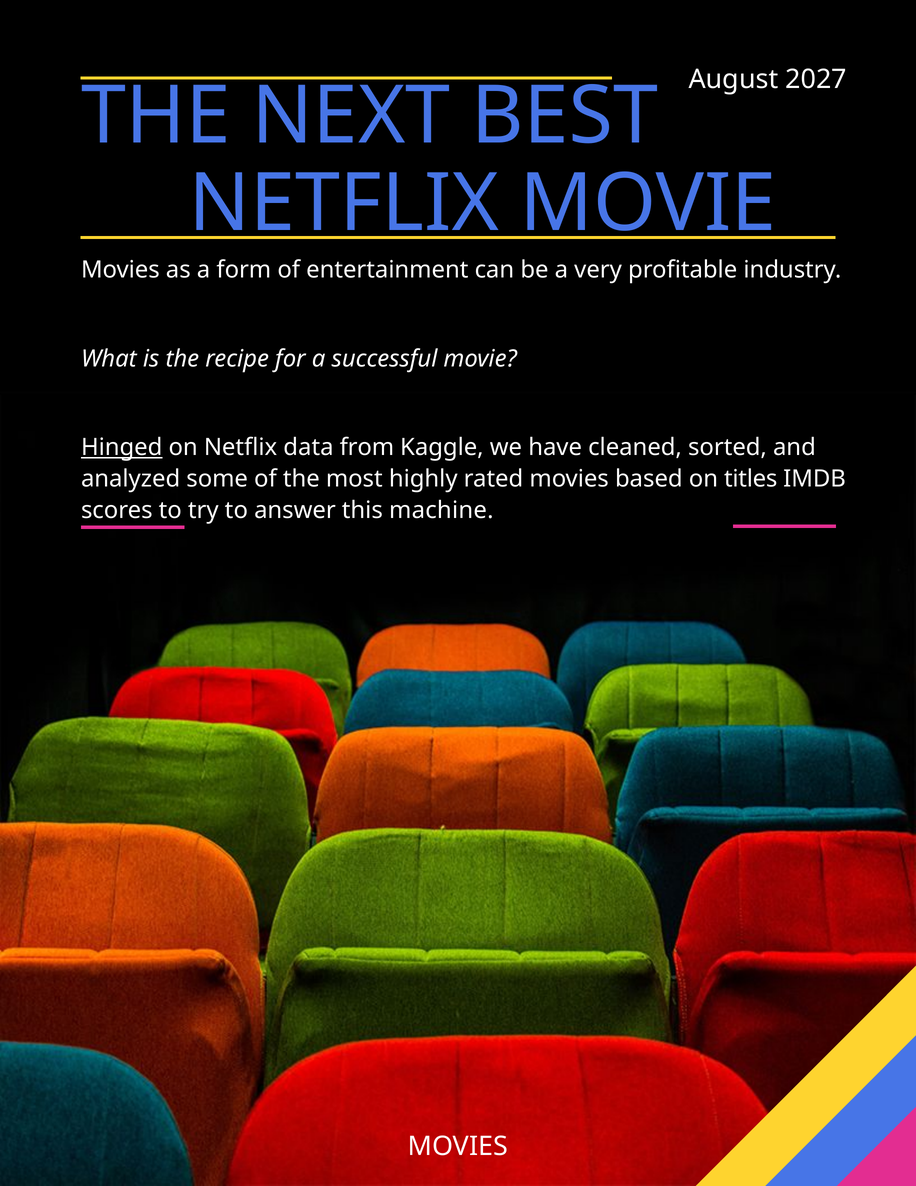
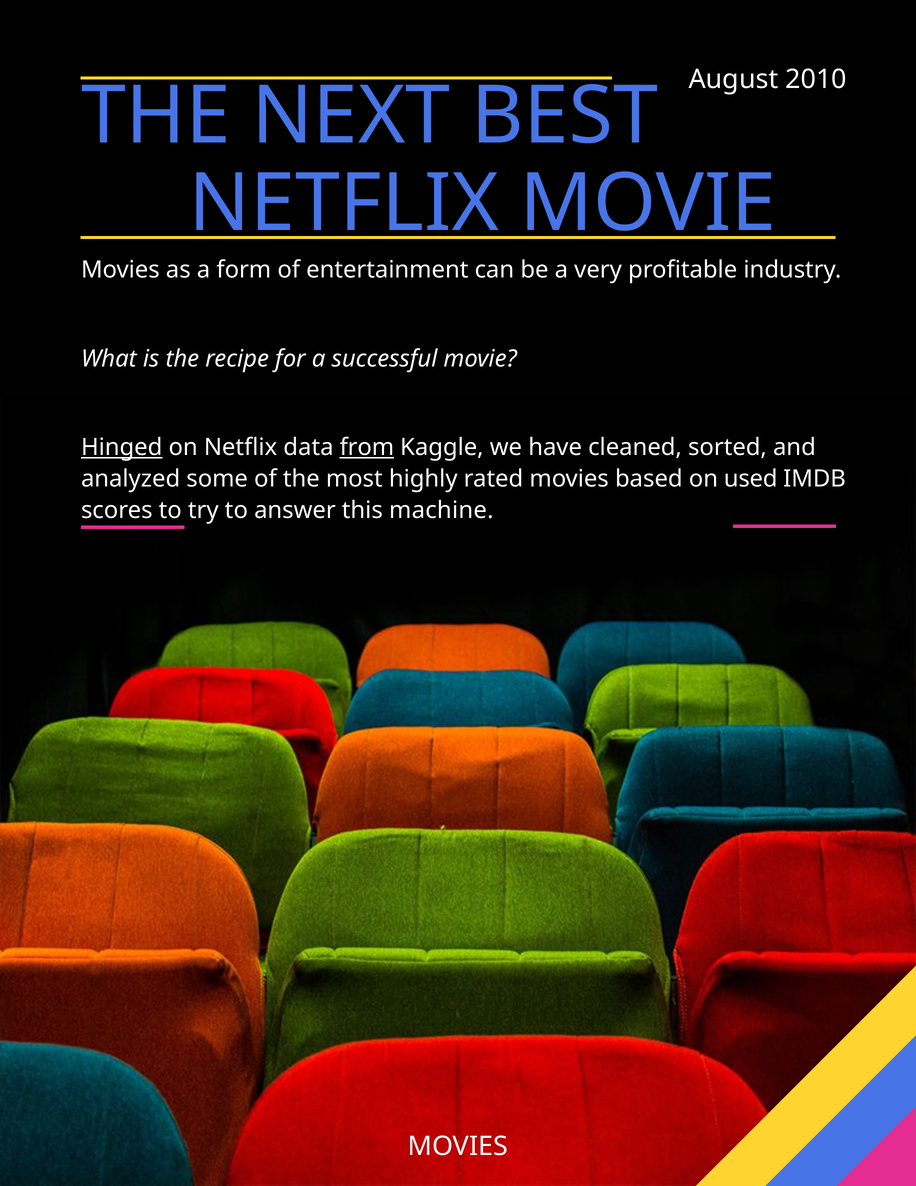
2027: 2027 -> 2010 (816, 79)
from underline: none -> present (367, 447)
titles: titles -> used (751, 479)
